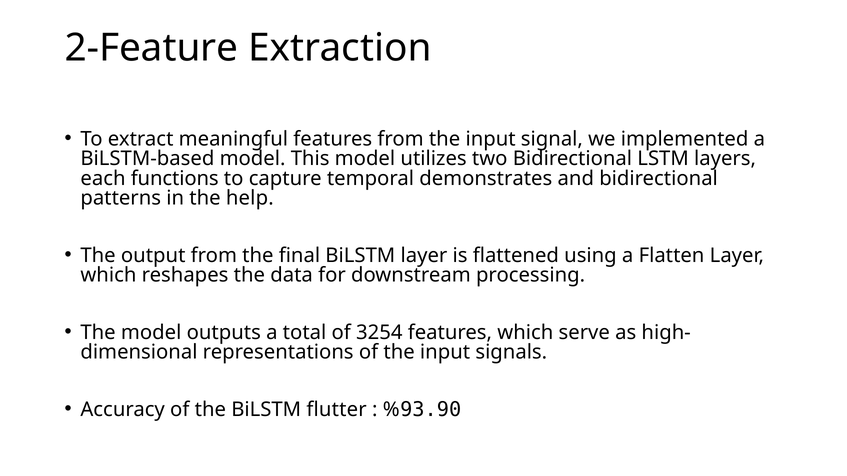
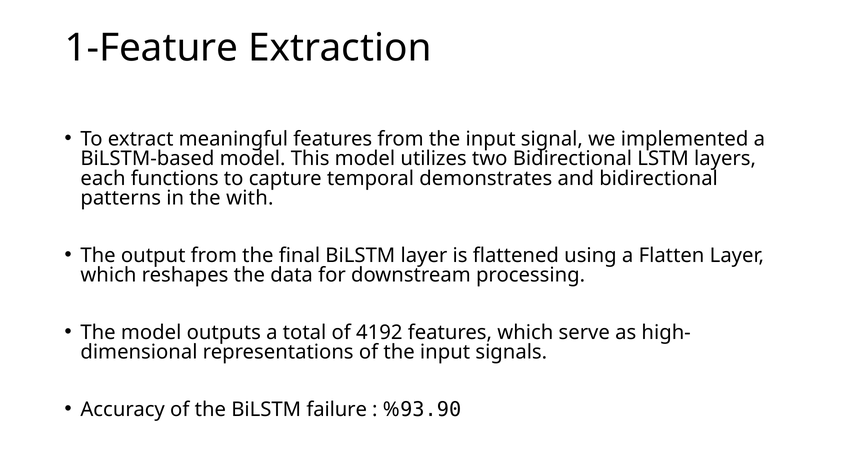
2-Feature: 2-Feature -> 1-Feature (151, 48)
help: help -> with (250, 198)
3254: 3254 -> 4192 (379, 333)
flutter: flutter -> failure (337, 410)
